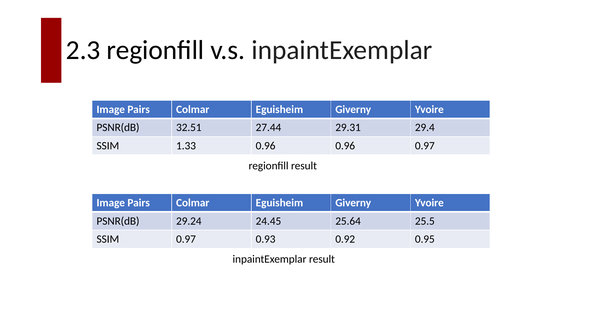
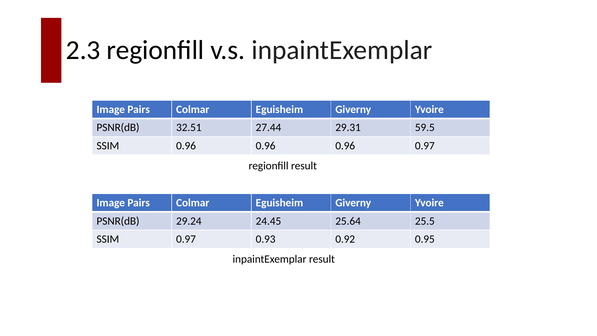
29.4: 29.4 -> 59.5 (425, 128)
SSIM 1.33: 1.33 -> 0.96 (186, 146)
